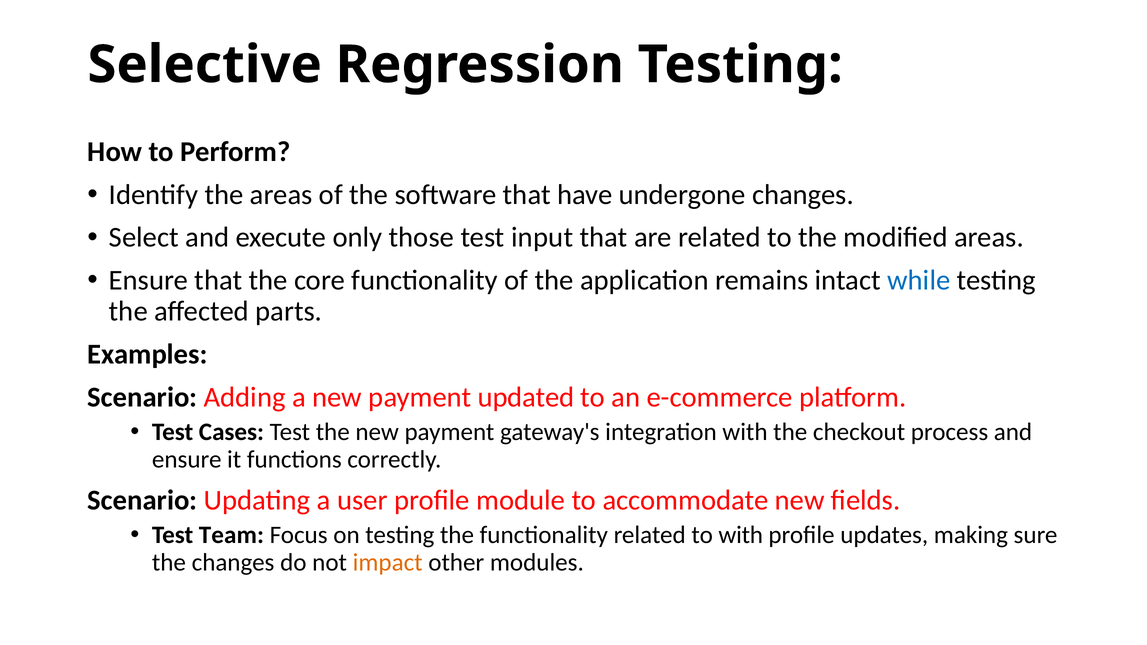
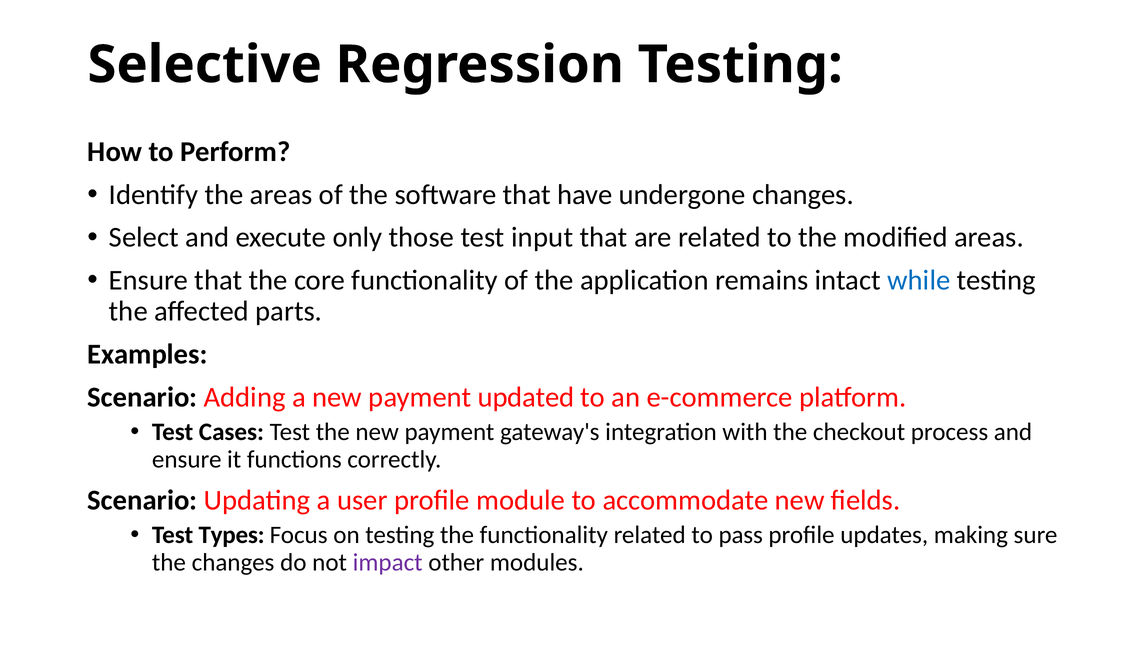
Team: Team -> Types (232, 535)
to with: with -> pass (741, 535)
impact colour: orange -> purple (388, 562)
